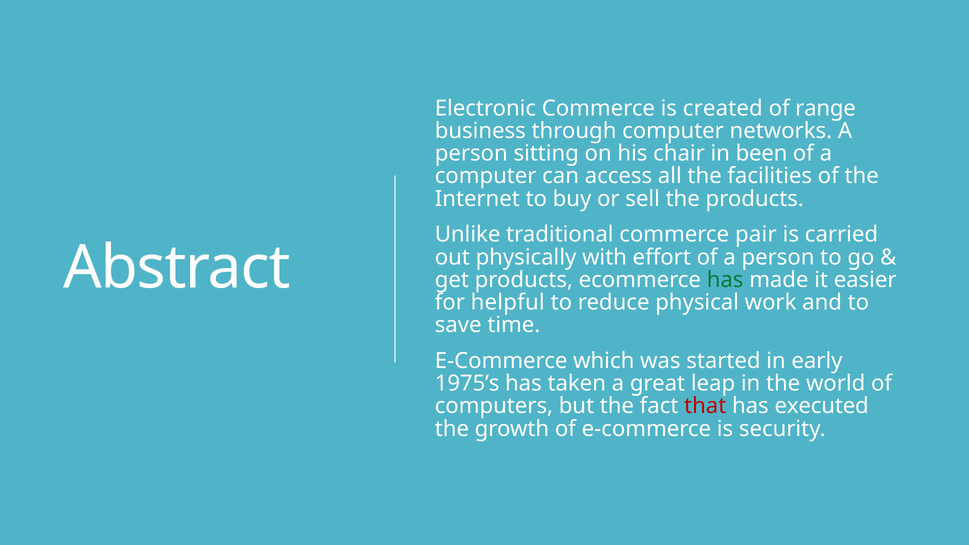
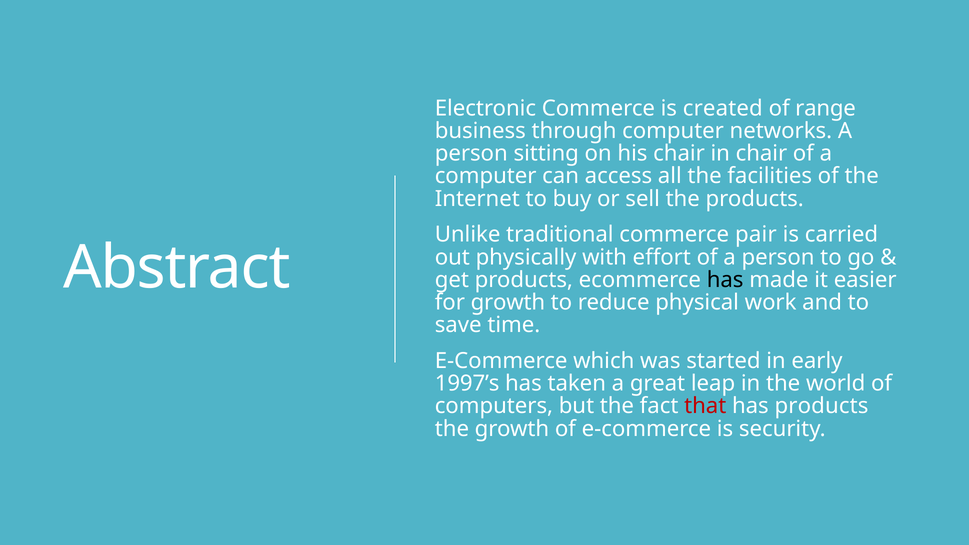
in been: been -> chair (761, 154)
has colour: green -> black (725, 280)
for helpful: helpful -> growth (508, 302)
1975’s: 1975’s -> 1997’s (467, 384)
has executed: executed -> products (822, 406)
